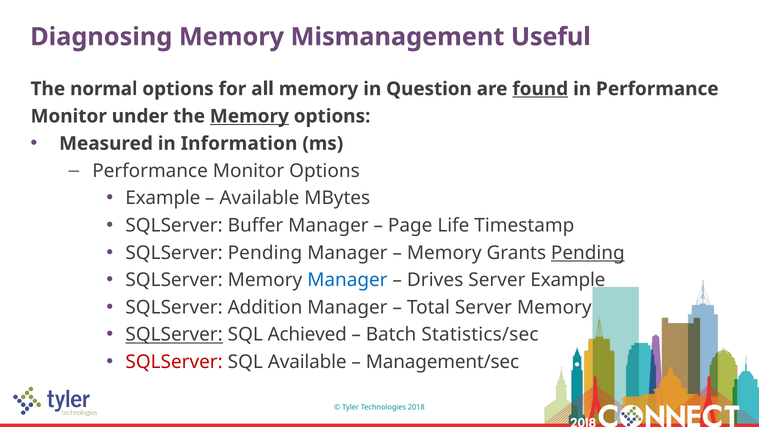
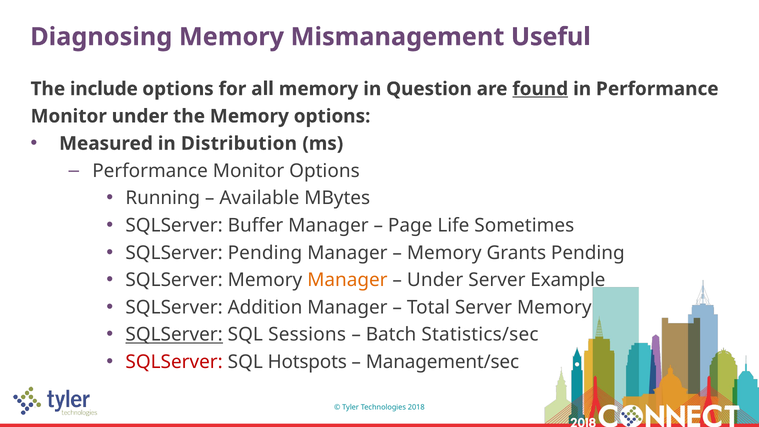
normal: normal -> include (104, 89)
Memory underline: present -> none (249, 116)
Information: Information -> Distribution (239, 144)
Example: Example -> Running (163, 198)
Timestamp: Timestamp -> Sometimes (524, 225)
Pending underline: present -> none (588, 253)
Manager colour: blue -> orange (347, 280)
Drives: Drives -> Under (435, 280)
Achieved: Achieved -> Sessions (307, 335)
SQL Available: Available -> Hotspots (307, 362)
